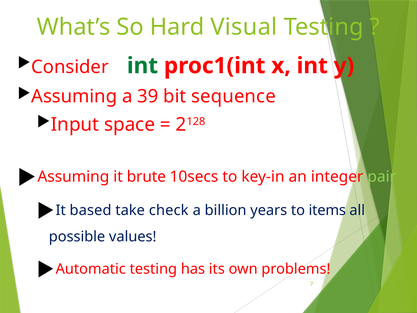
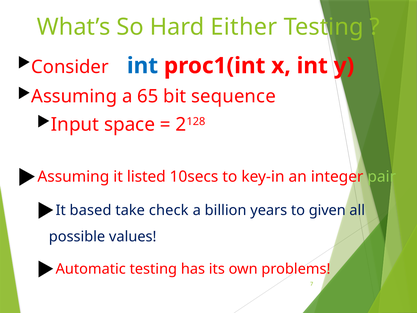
Visual: Visual -> Either (244, 27)
int colour: green -> blue (142, 66)
39: 39 -> 65 (148, 96)
brute: brute -> listed (146, 177)
items: items -> given (327, 210)
